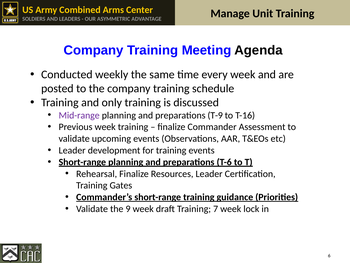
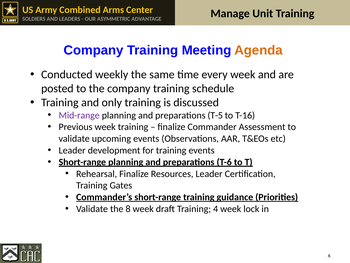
Agenda colour: black -> orange (259, 50)
T-9: T-9 -> T-5 (215, 115)
9: 9 -> 8 (128, 208)
7: 7 -> 4 (216, 208)
